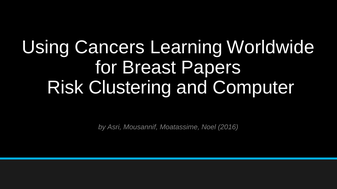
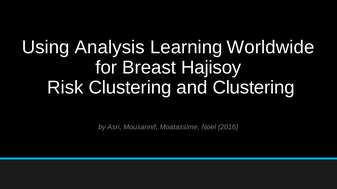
Cancers: Cancers -> Analysis (110, 48)
Papers: Papers -> Hajisoy (211, 68)
and Computer: Computer -> Clustering (254, 88)
